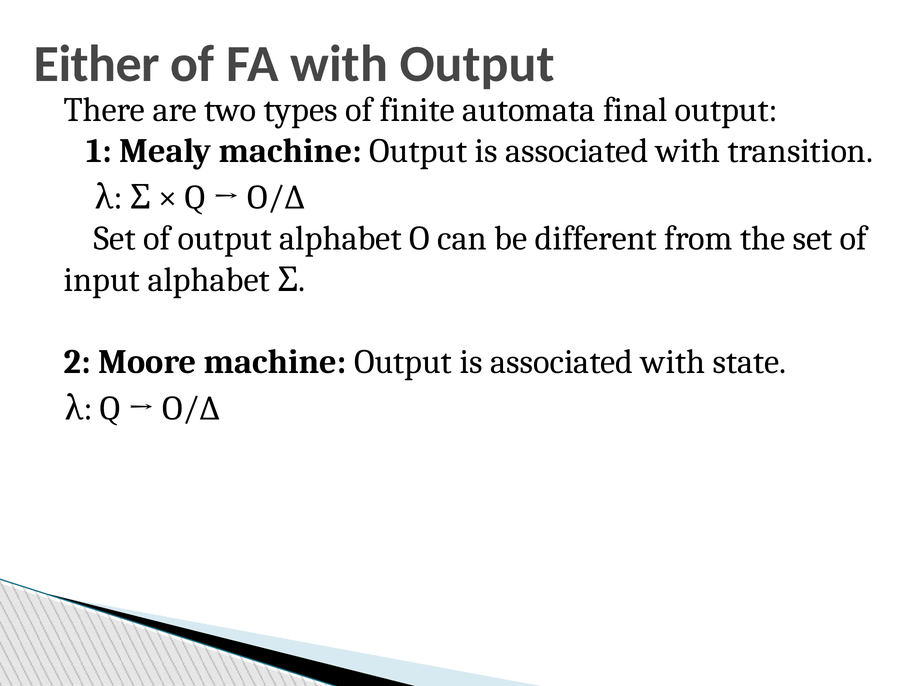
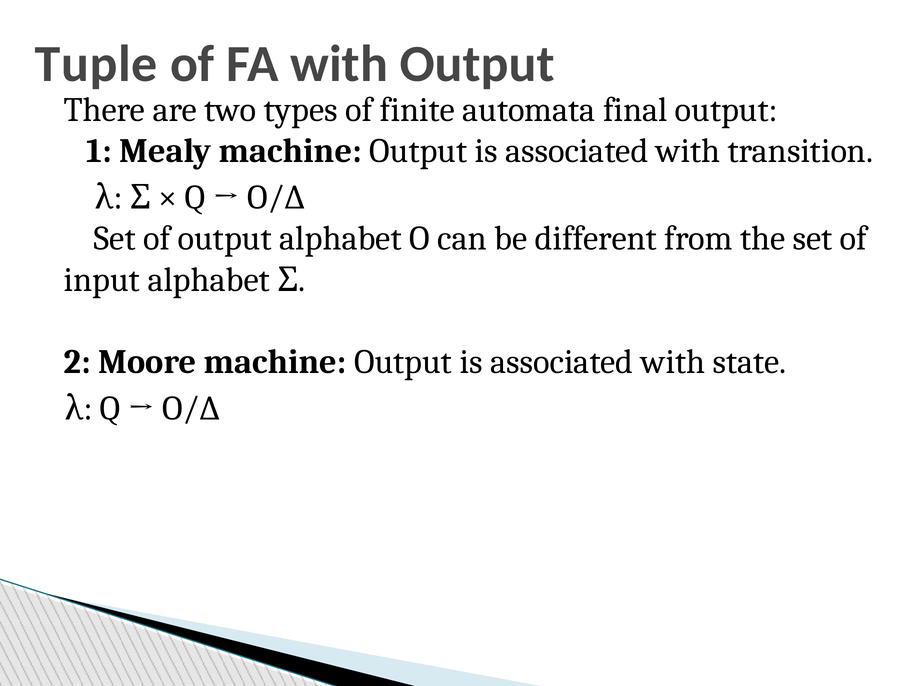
Either: Either -> Tuple (96, 64)
